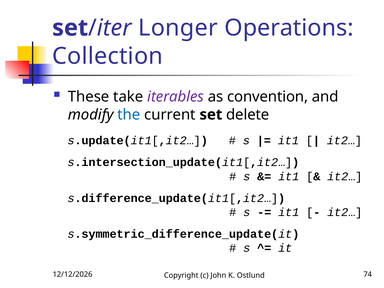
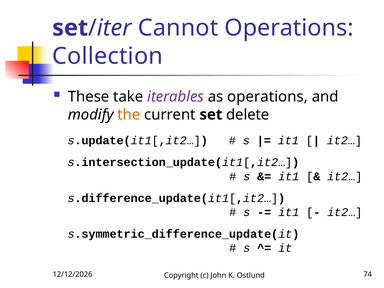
Longer: Longer -> Cannot (178, 28)
as convention: convention -> operations (268, 97)
the colour: blue -> orange (129, 115)
